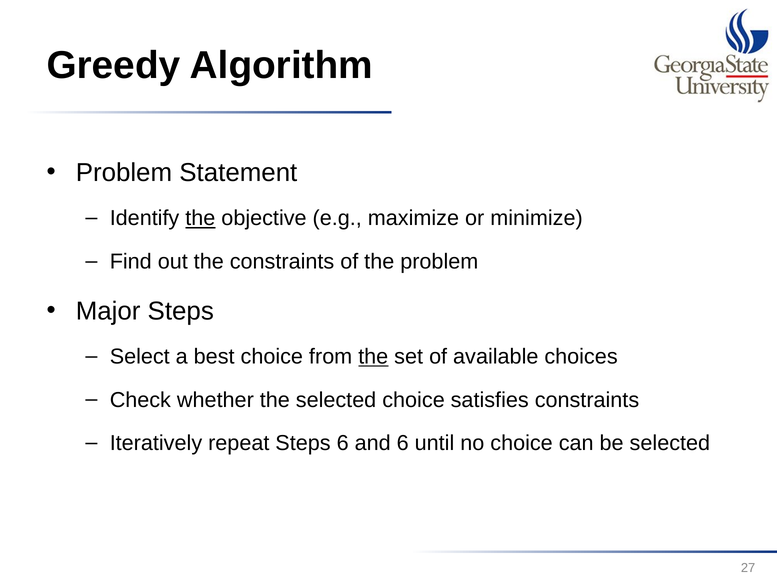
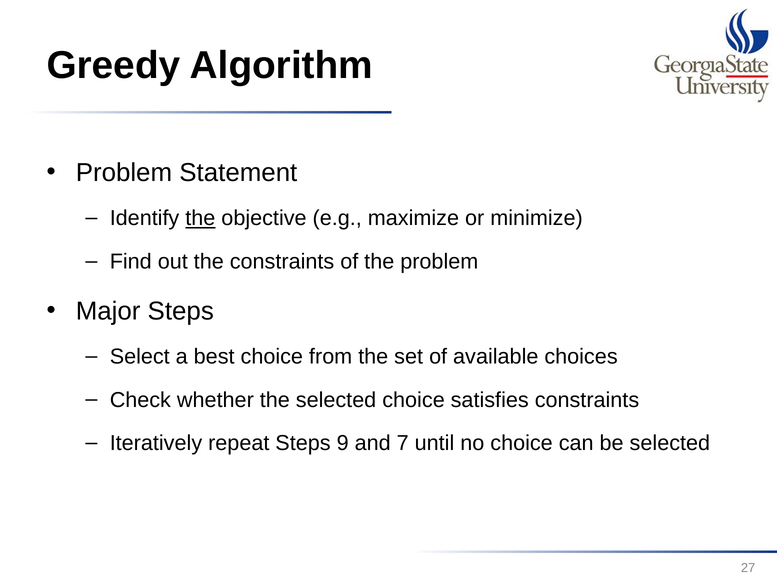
the underline: present -> none (373, 357)
Steps 6: 6 -> 9 (343, 443)
and 6: 6 -> 7 (403, 443)
